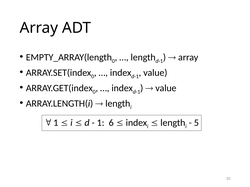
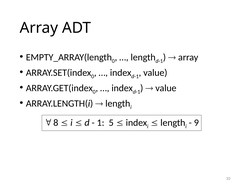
1: 1 -> 8 (56, 123)
6: 6 -> 5 (111, 123)
5: 5 -> 9 (196, 123)
